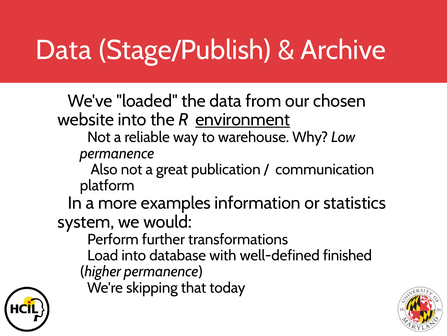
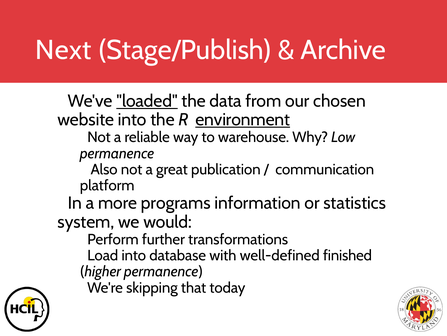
Data: Data -> Next (63, 50)
loaded underline: none -> present (147, 101)
examples: examples -> programs (176, 203)
